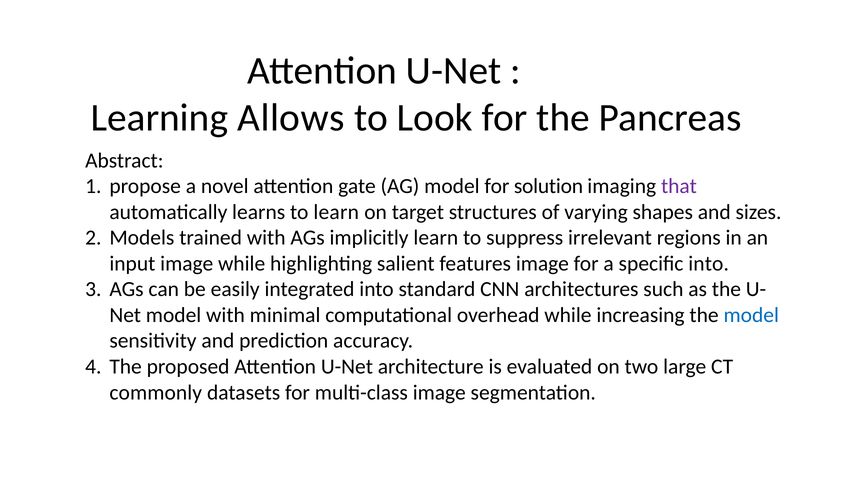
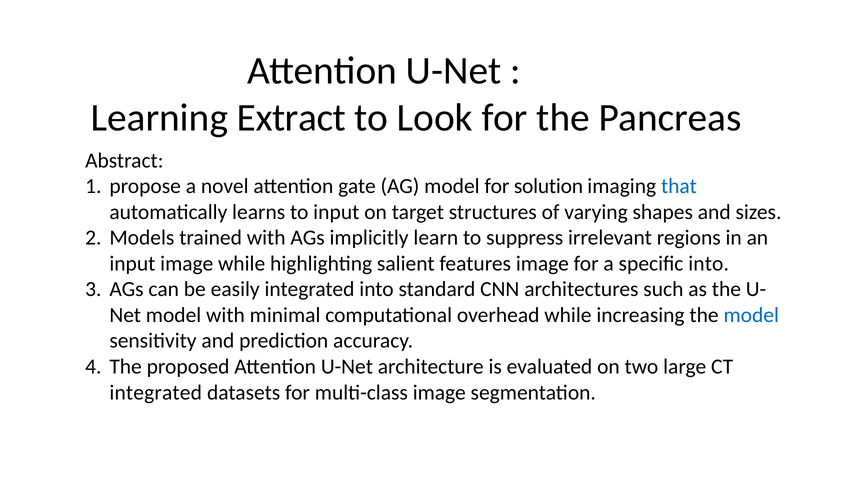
Allows: Allows -> Extract (291, 118)
that colour: purple -> blue (679, 187)
to learn: learn -> input (336, 212)
commonly: commonly -> integrated (156, 393)
